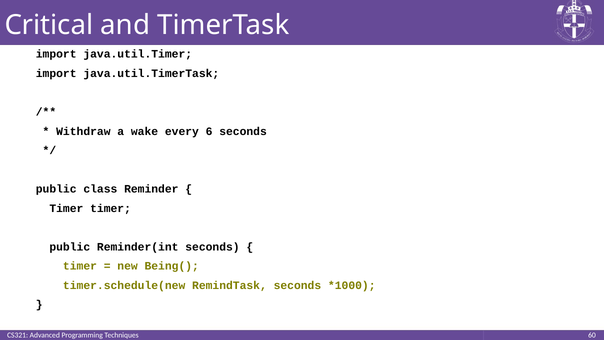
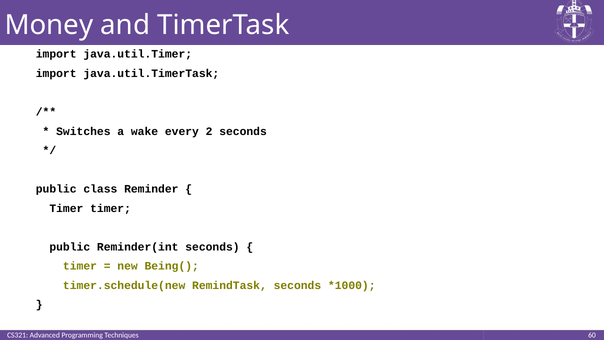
Critical: Critical -> Money (49, 25)
Withdraw: Withdraw -> Switches (83, 131)
6: 6 -> 2 (209, 131)
